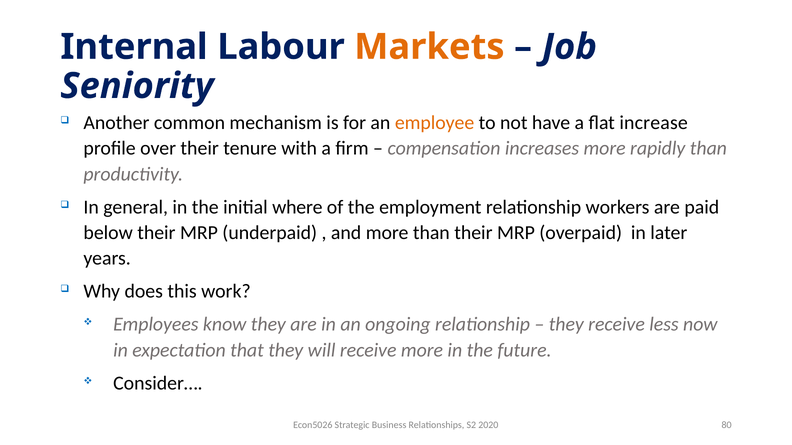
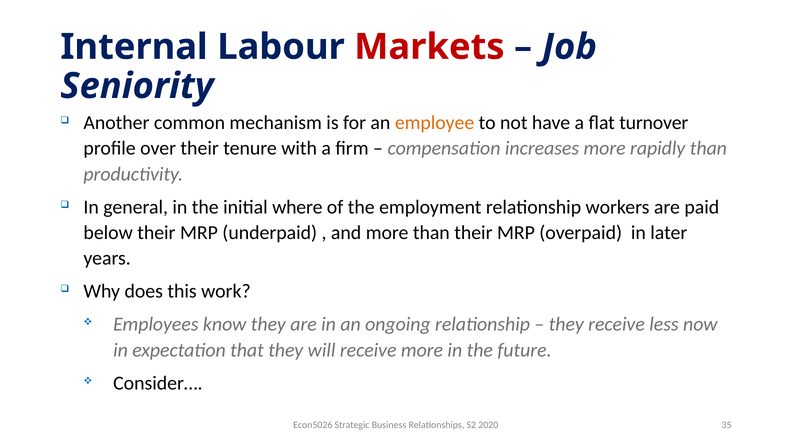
Markets colour: orange -> red (429, 47)
increase: increase -> turnover (654, 123)
80: 80 -> 35 (727, 425)
